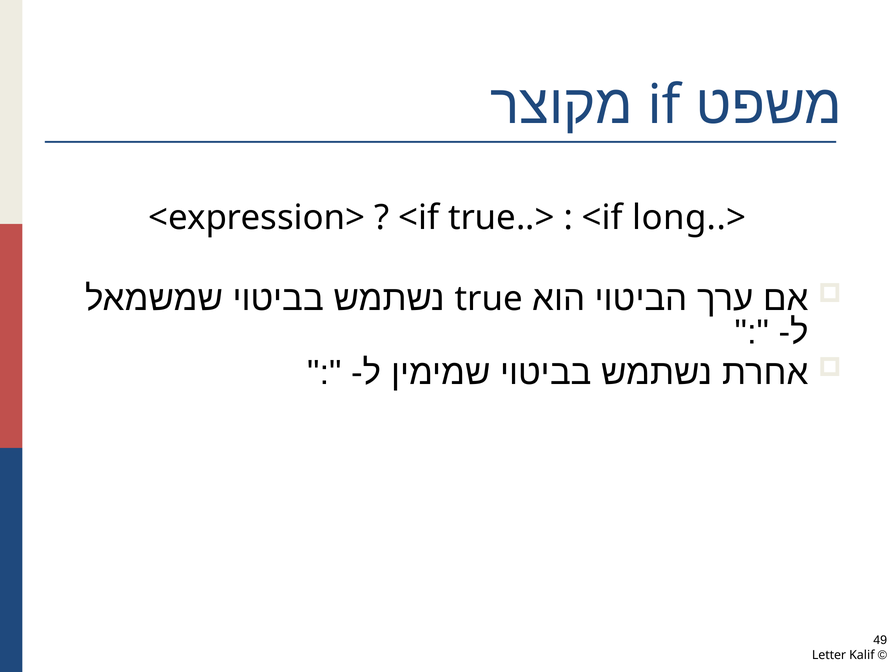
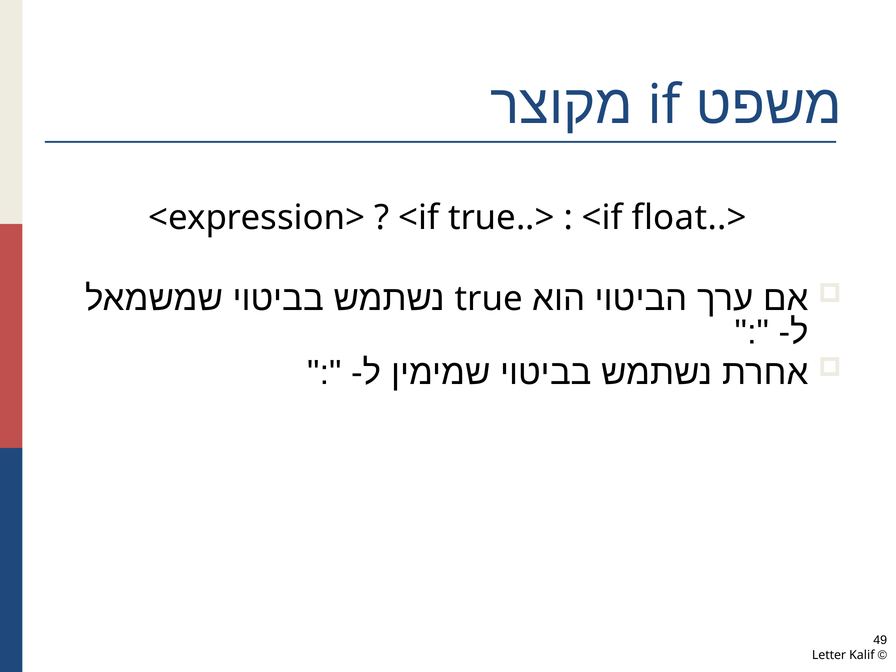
long..>: long..> -> float..> (689, 218)
